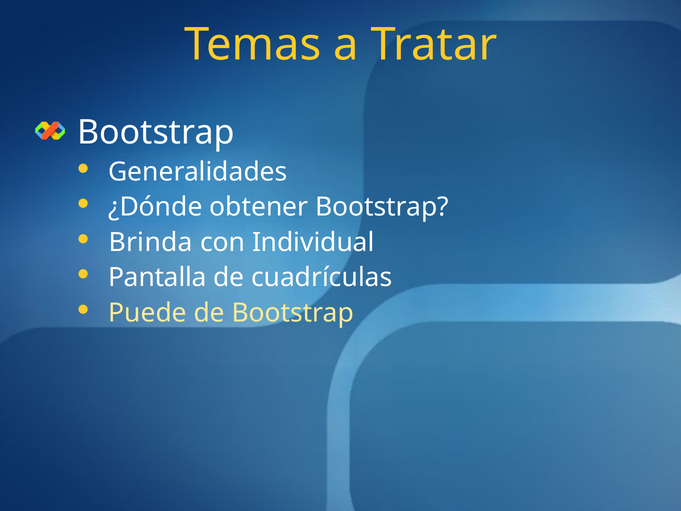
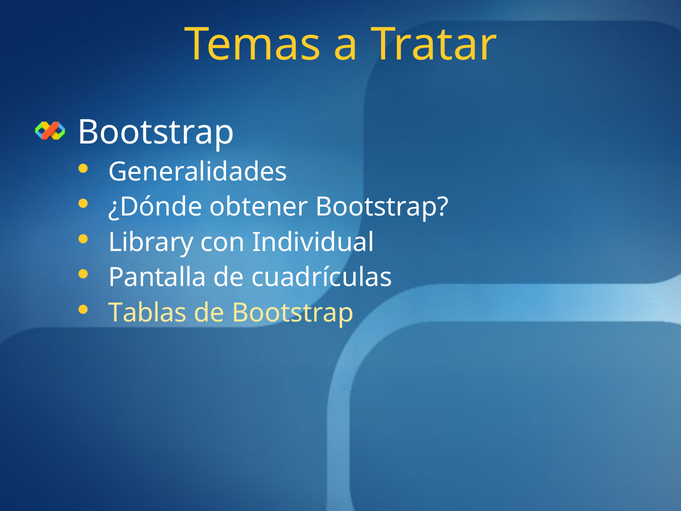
Brinda: Brinda -> Library (151, 242)
Puede: Puede -> Tablas (148, 313)
